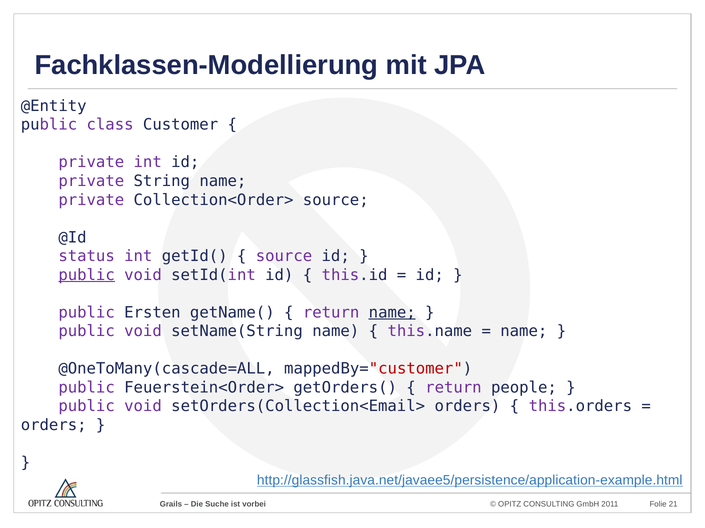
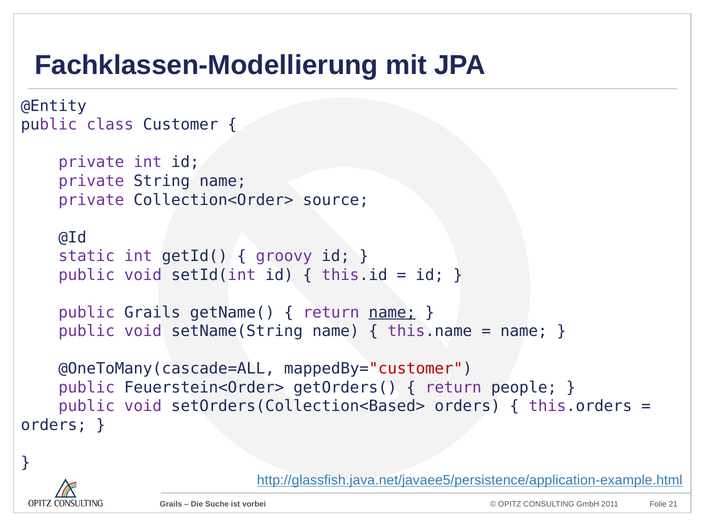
status: status -> static (87, 257)
source: source -> groovy (284, 257)
public underline: present -> none (87, 275)
public Ersten: Ersten -> Grails (152, 313)
setOrders(Collection<Email>: setOrders(Collection<Email> -> setOrders(Collection<Based> (298, 407)
